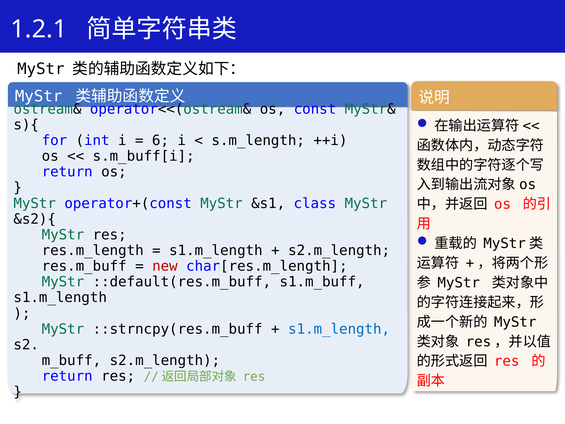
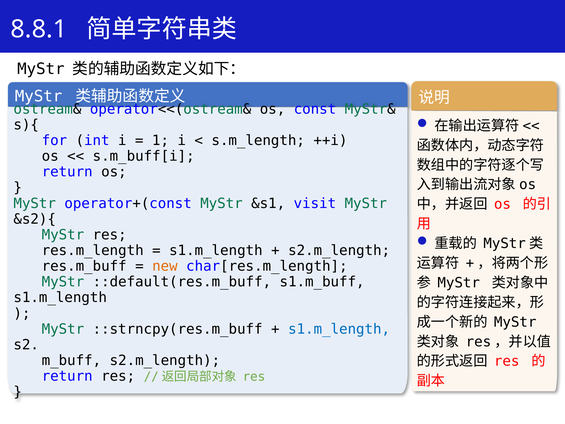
1.2.1: 1.2.1 -> 8.8.1 (39, 29)
6: 6 -> 1 (160, 140)
class: class -> visit (315, 203)
new colour: red -> orange (165, 266)
